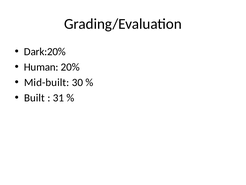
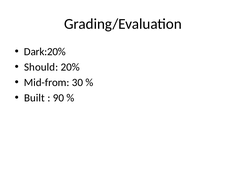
Human: Human -> Should (41, 67)
Mid-built: Mid-built -> Mid-from (47, 82)
31: 31 -> 90 (58, 98)
